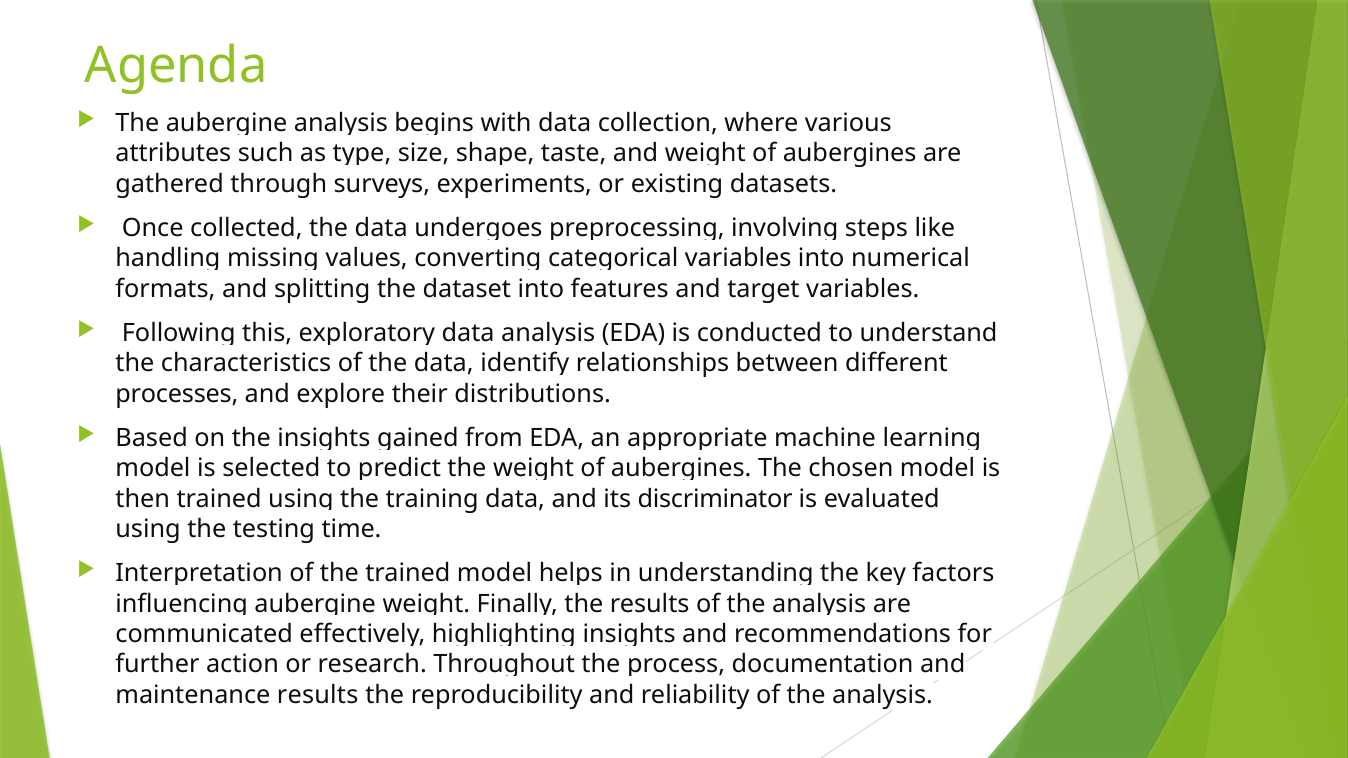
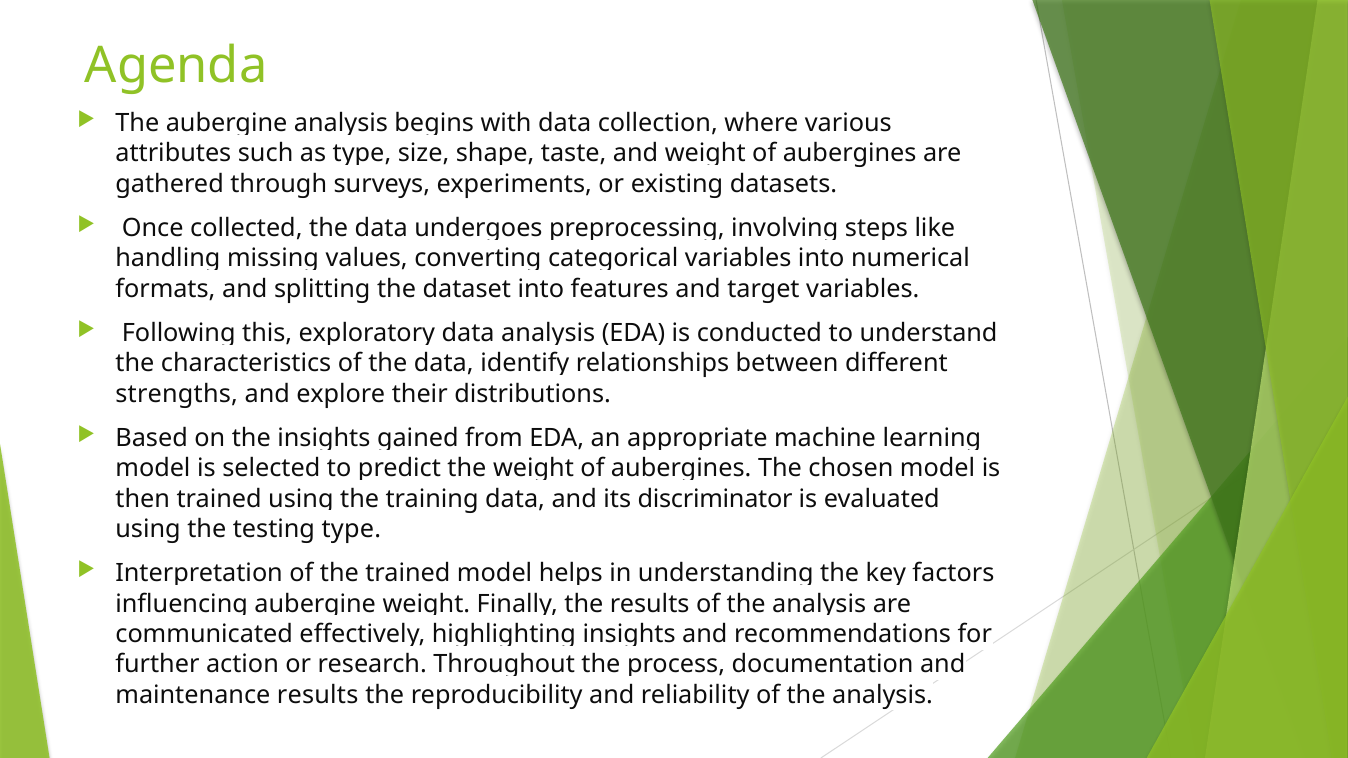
processes: processes -> strengths (177, 394)
testing time: time -> type (351, 529)
